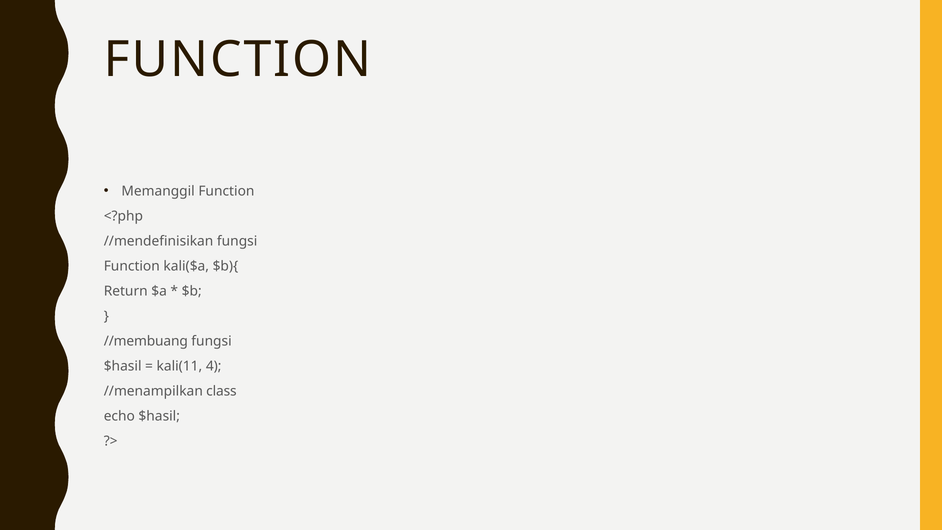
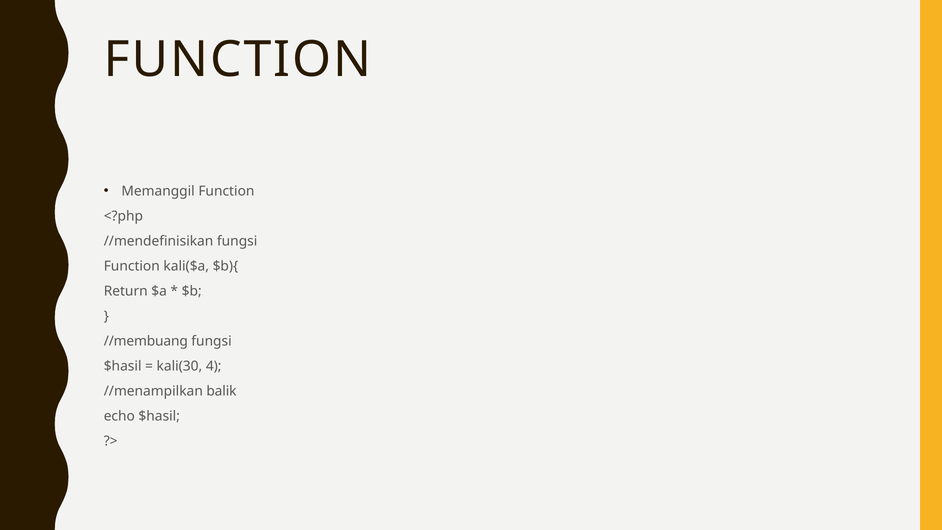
kali(11: kali(11 -> kali(30 (179, 366)
class: class -> balik (221, 391)
